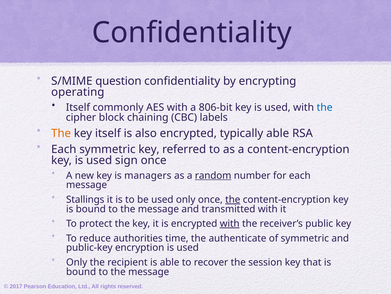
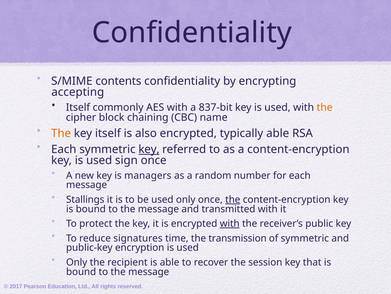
question: question -> contents (118, 81)
operating: operating -> accepting (78, 92)
806-bit: 806-bit -> 837-bit (216, 107)
the colour: blue -> orange (325, 107)
labels: labels -> name (214, 117)
key underline: none -> present (149, 149)
random underline: present -> none (213, 175)
authorities: authorities -> signatures (138, 238)
authenticate: authenticate -> transmission (238, 238)
